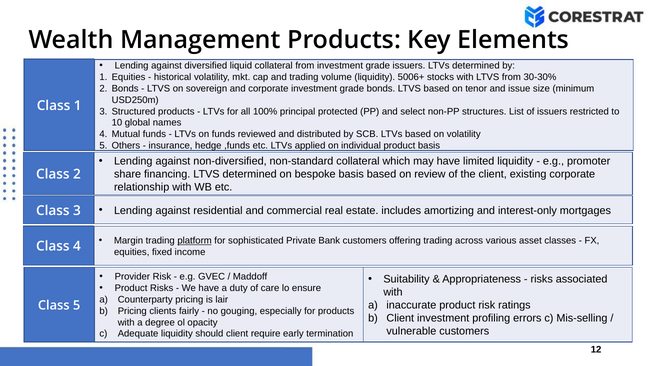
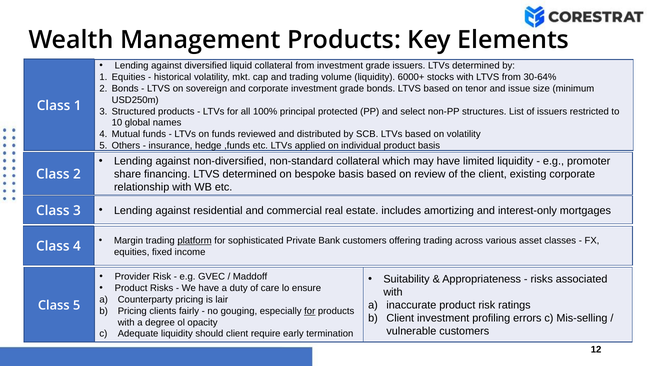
5006+: 5006+ -> 6000+ (411, 77)
30-30%: 30-30% -> 30-64% (540, 77)
for underline: none -> present (310, 311)
